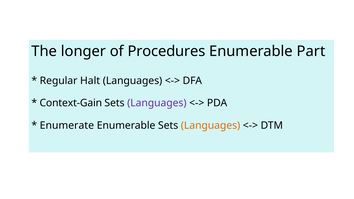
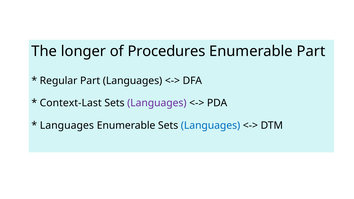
Regular Halt: Halt -> Part (90, 81)
Context-Gain: Context-Gain -> Context-Last (71, 103)
Enumerate: Enumerate -> Languages (67, 125)
Languages colour: orange -> blue (211, 125)
